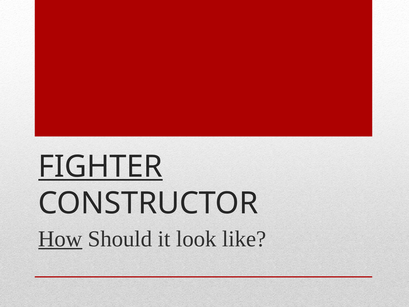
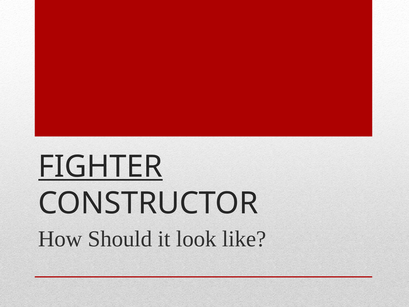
How underline: present -> none (60, 239)
